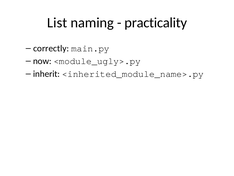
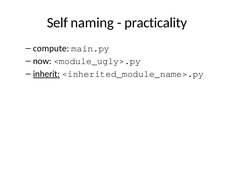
List: List -> Self (57, 23)
correctly: correctly -> compute (51, 48)
inherit underline: none -> present (46, 74)
